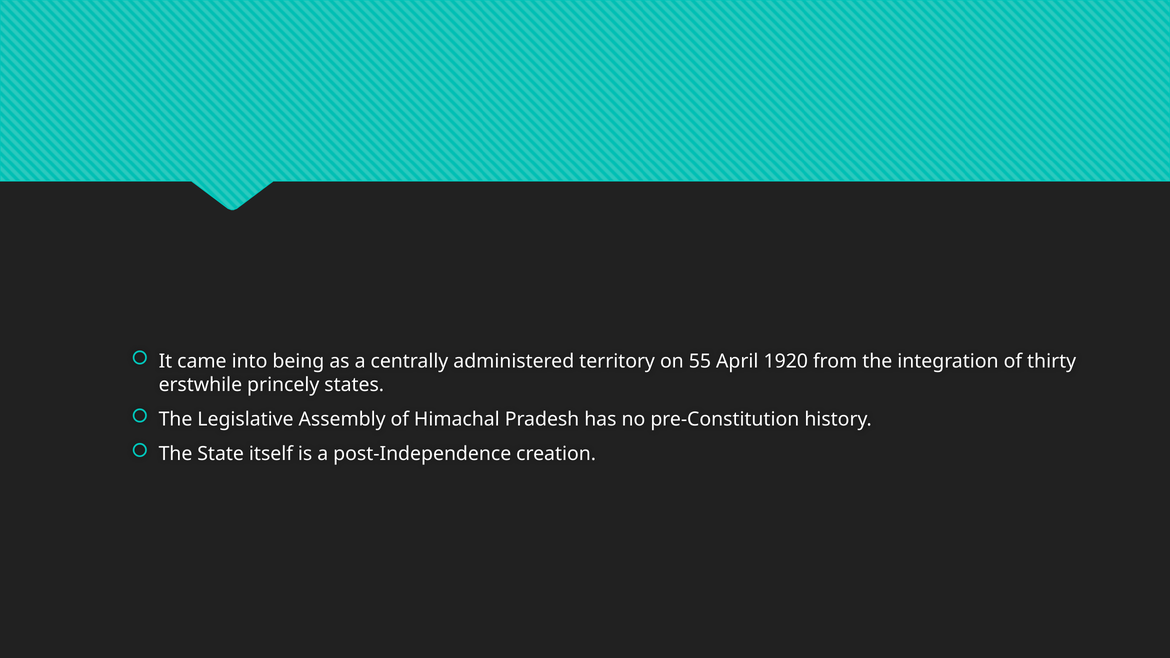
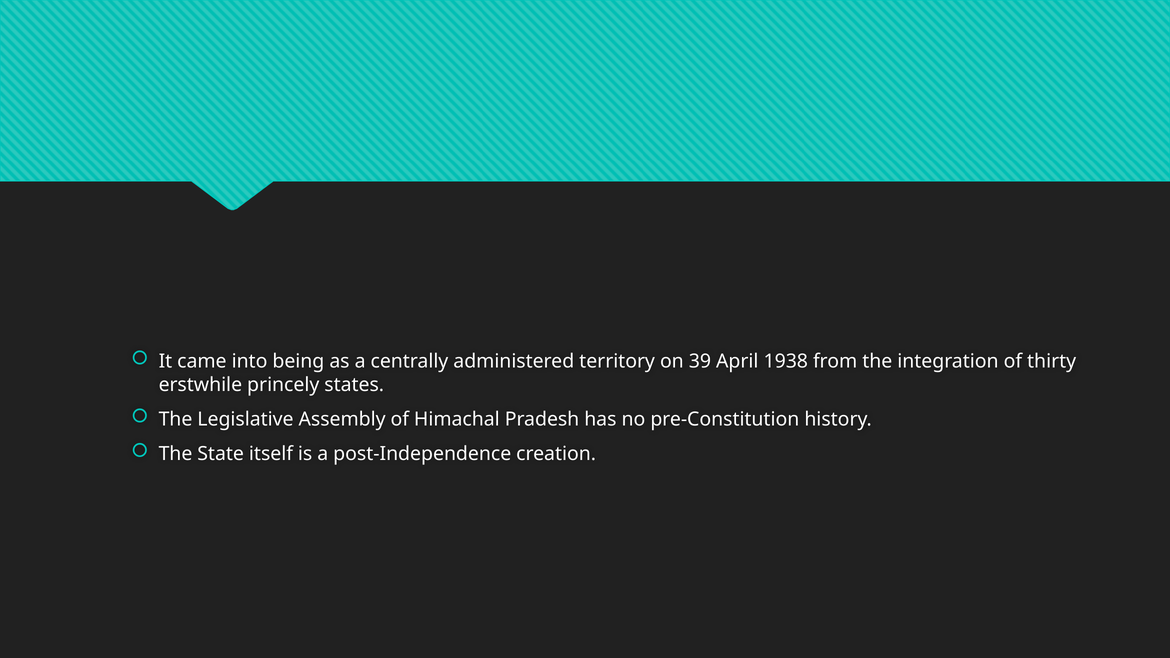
55: 55 -> 39 (700, 362)
1920: 1920 -> 1938 (786, 362)
